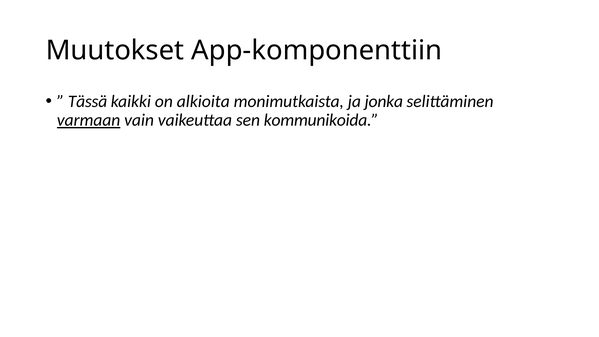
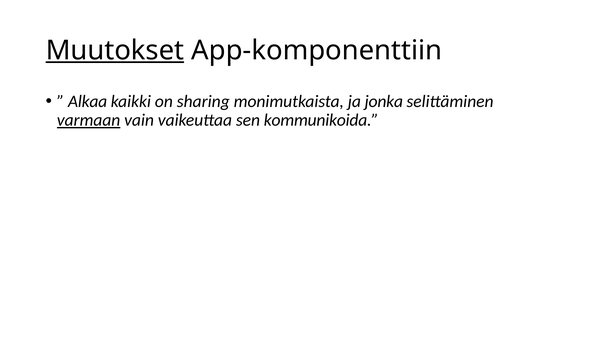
Muutokset underline: none -> present (115, 50)
Tässä: Tässä -> Alkaa (88, 101)
alkioita: alkioita -> sharing (203, 101)
